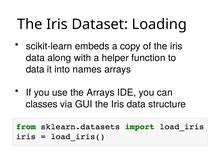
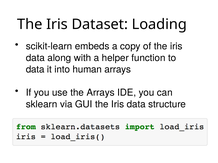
names: names -> human (87, 70)
classes: classes -> sklearn (42, 105)
